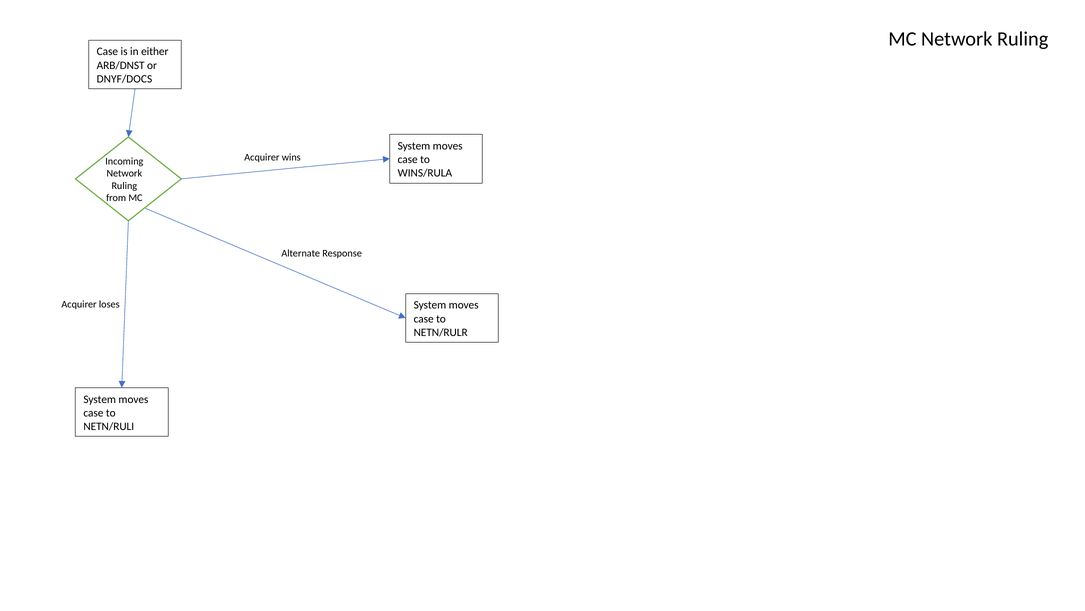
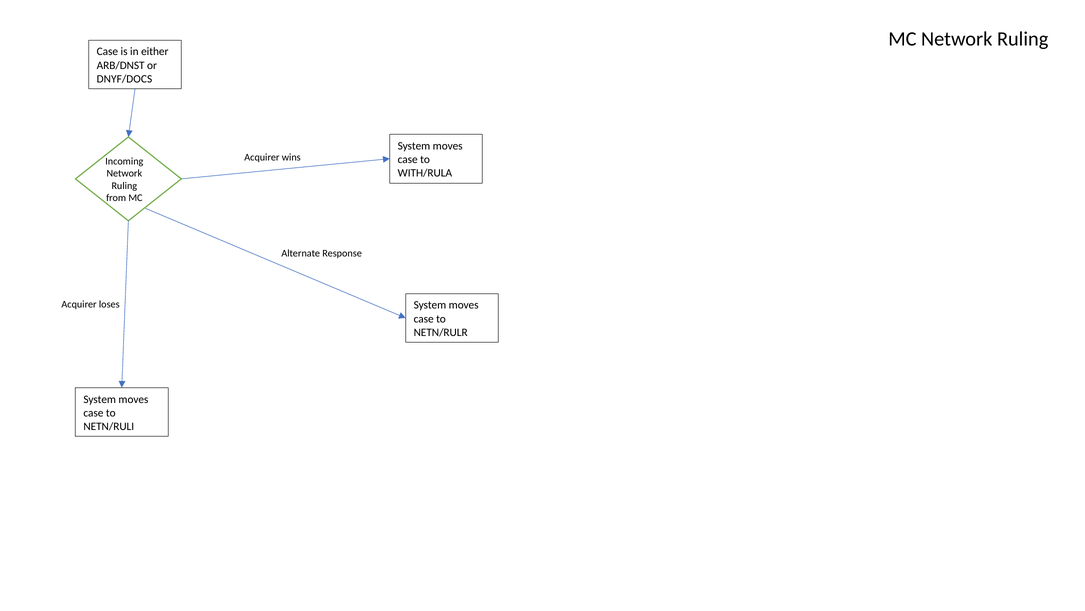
WINS/RULA: WINS/RULA -> WITH/RULA (425, 173)
